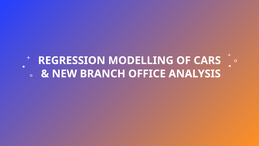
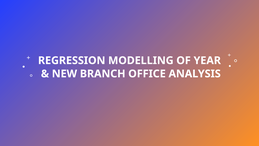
CARS: CARS -> YEAR (207, 60)
